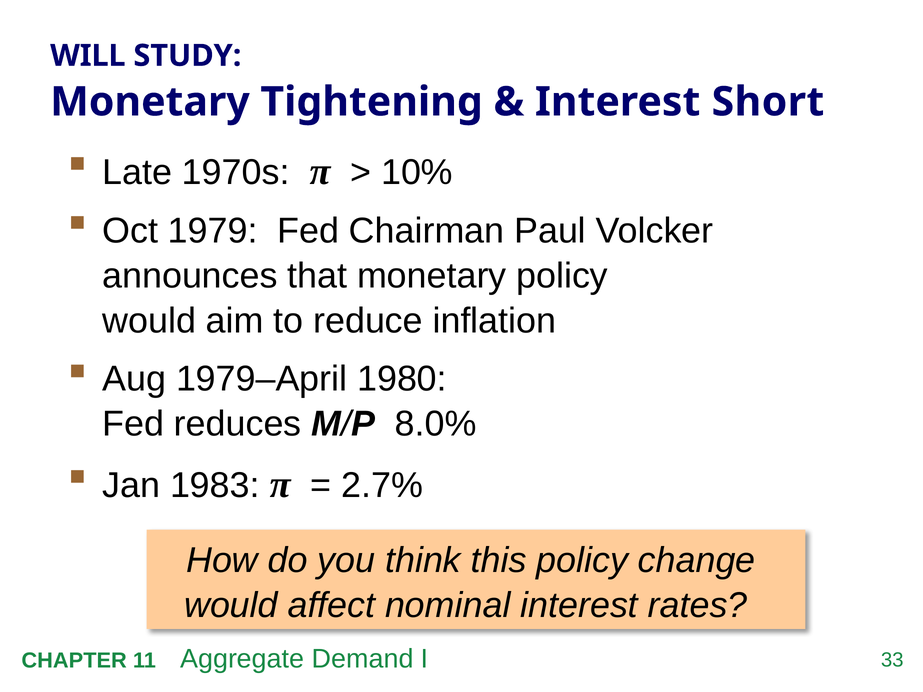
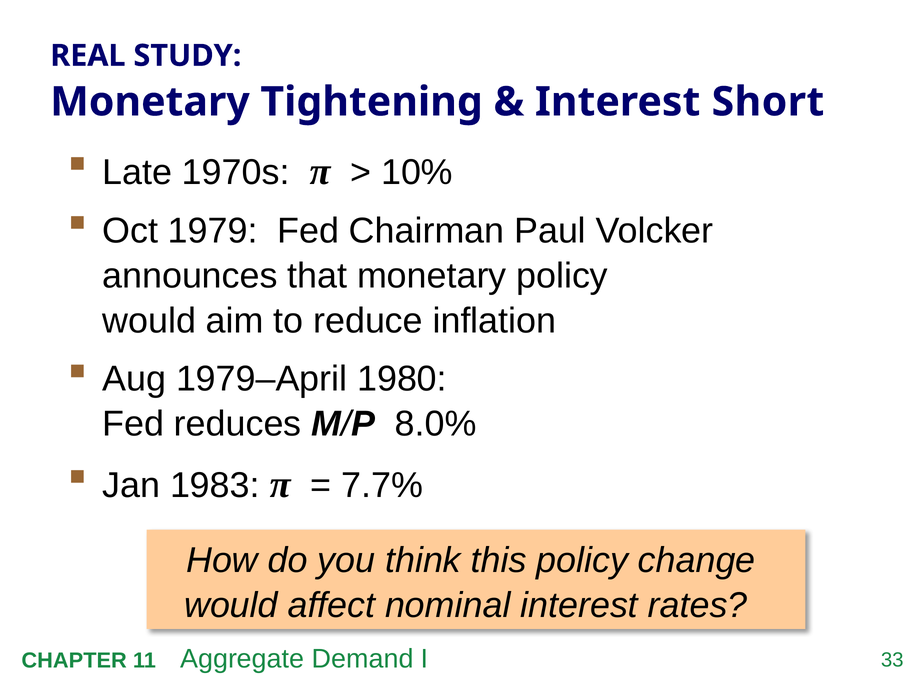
WILL: WILL -> REAL (88, 56)
2.7%: 2.7% -> 7.7% (382, 486)
